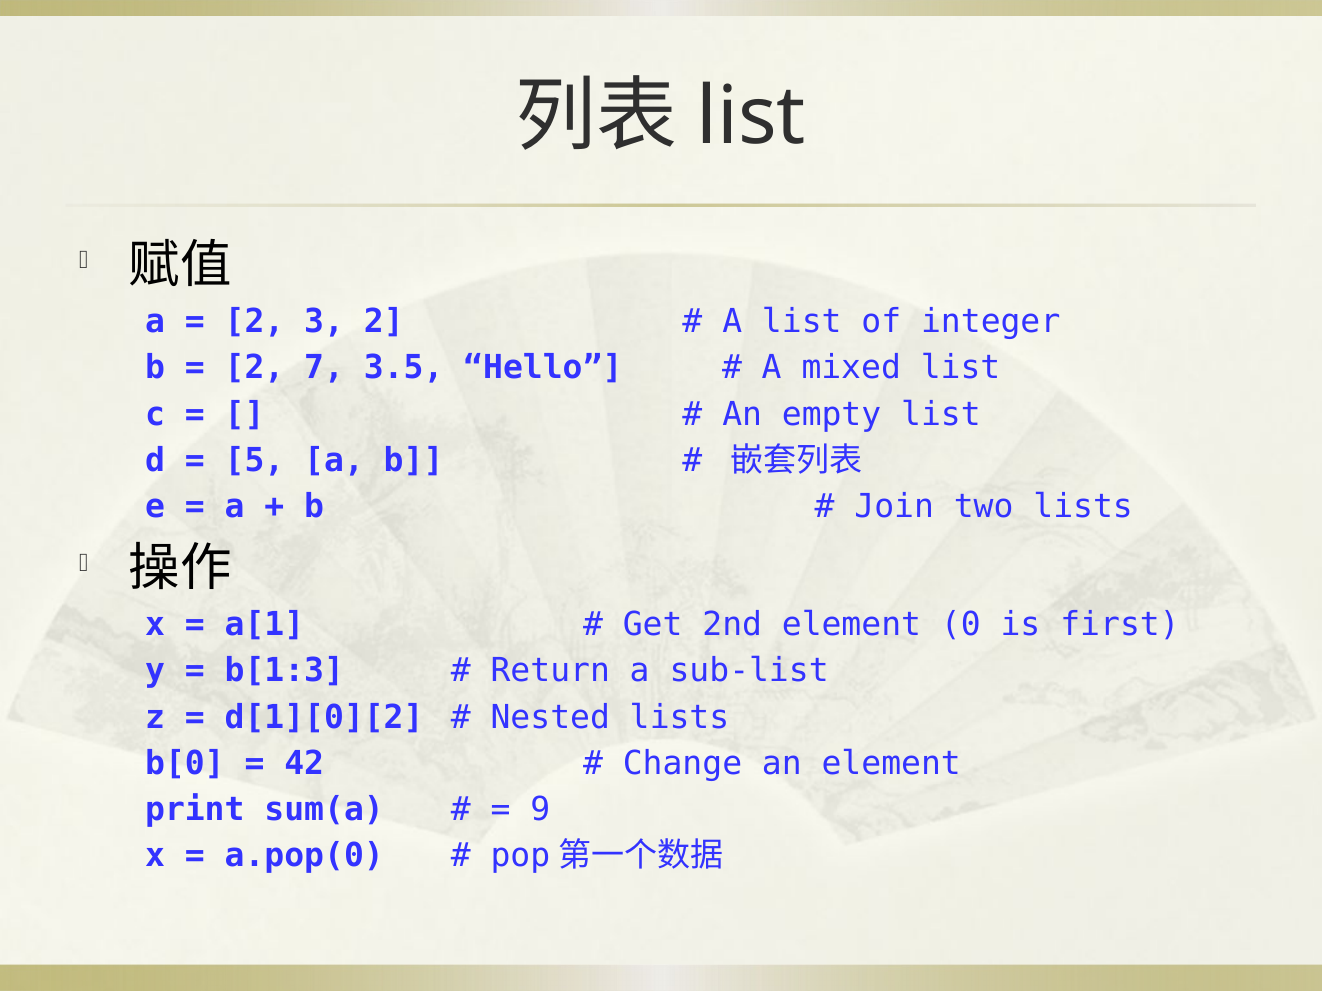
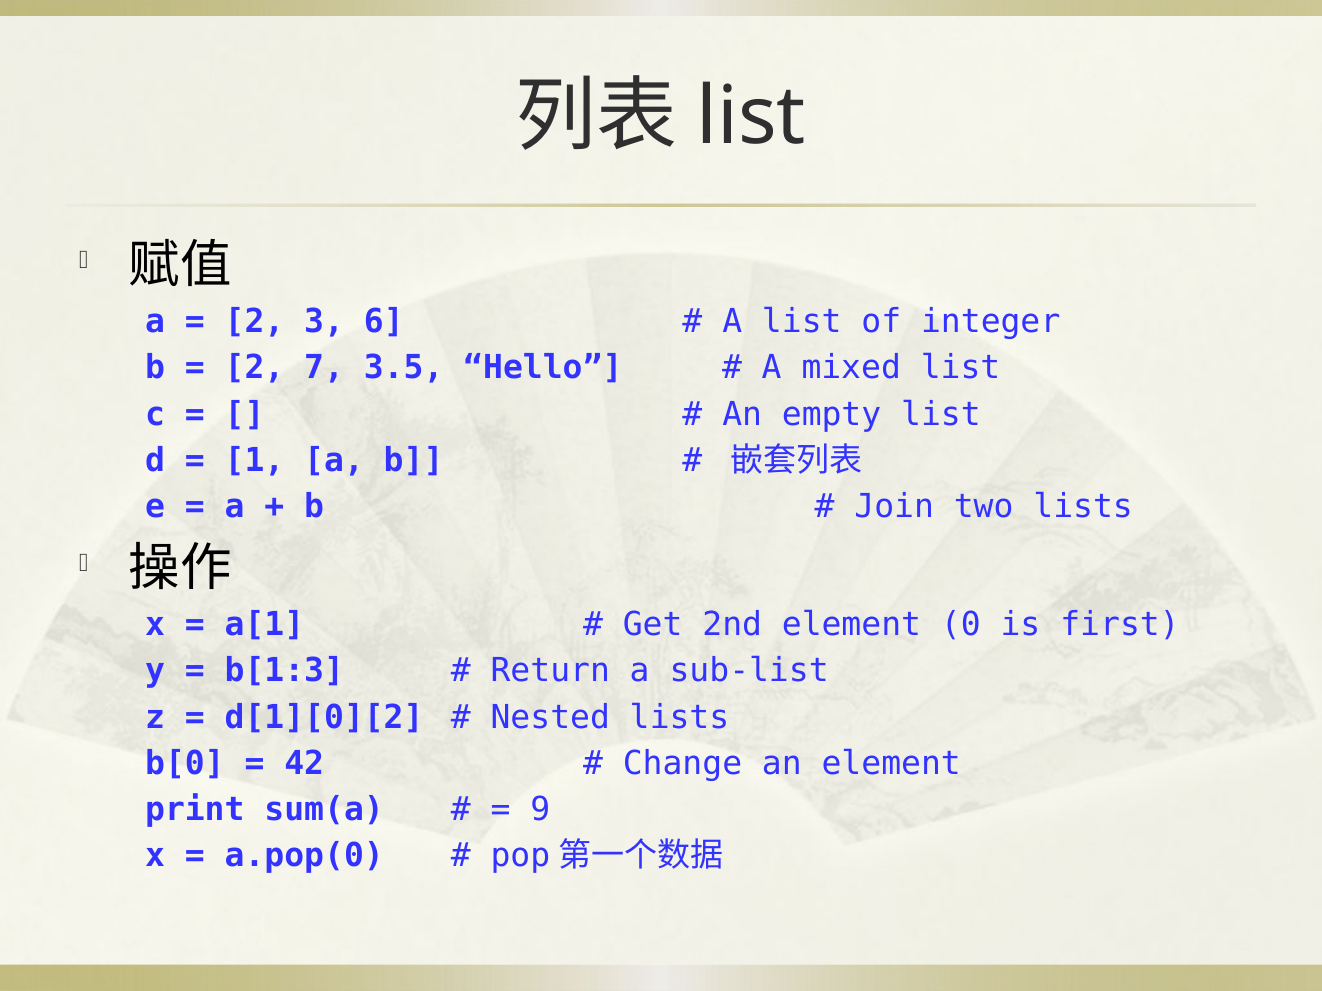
3 2: 2 -> 6 (384, 322)
5: 5 -> 1 (254, 461)
